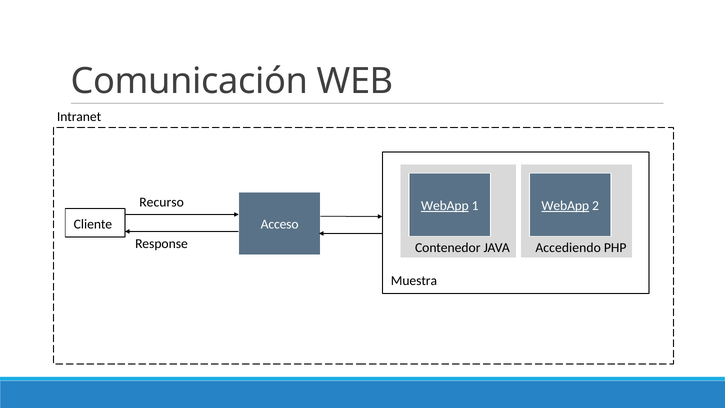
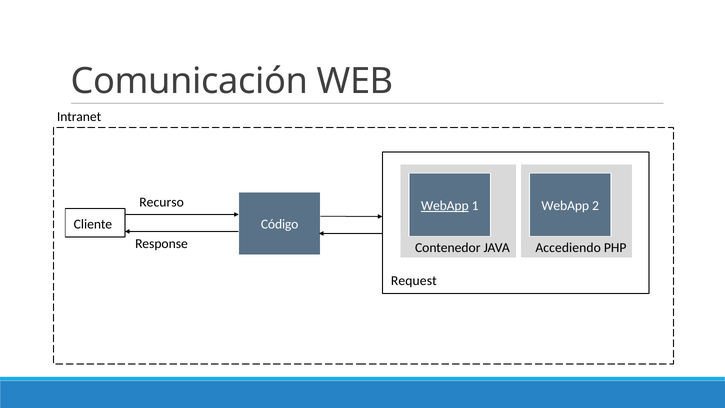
WebApp underline: present -> none (565, 206)
Acceso: Acceso -> Código (280, 224)
Muestra: Muestra -> Request (414, 281)
